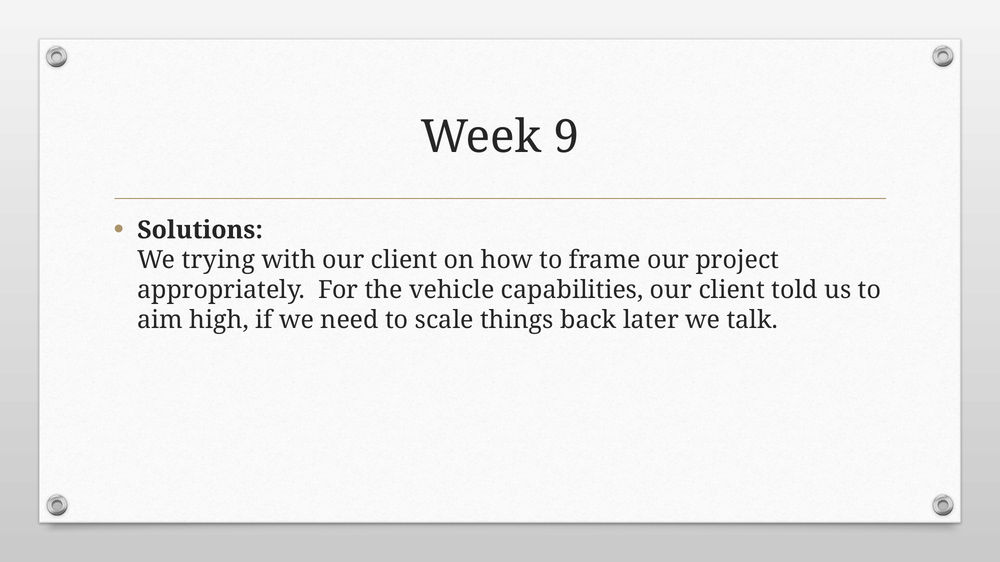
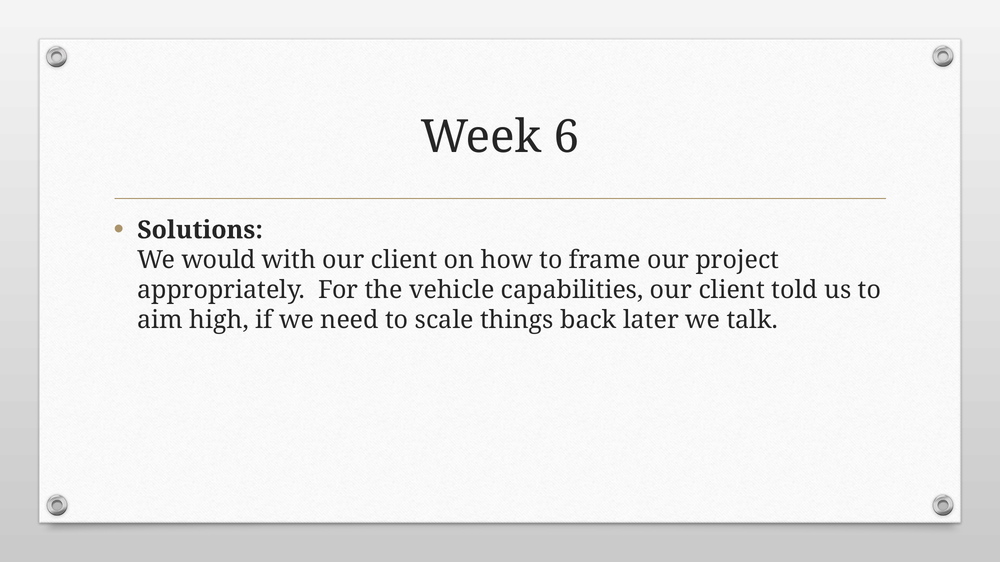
9: 9 -> 6 (566, 137)
trying: trying -> would (219, 260)
